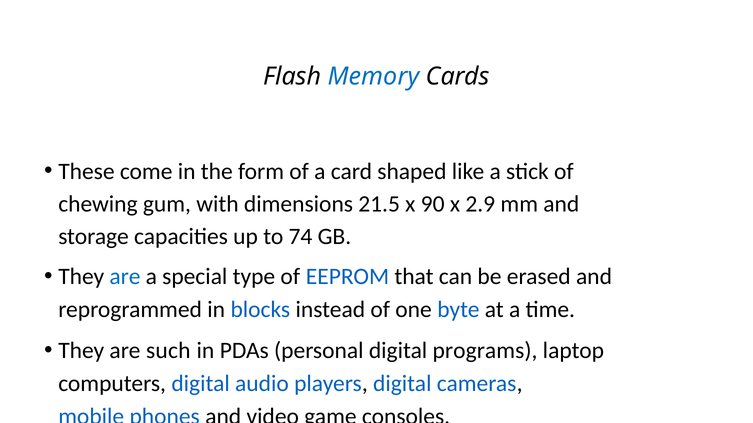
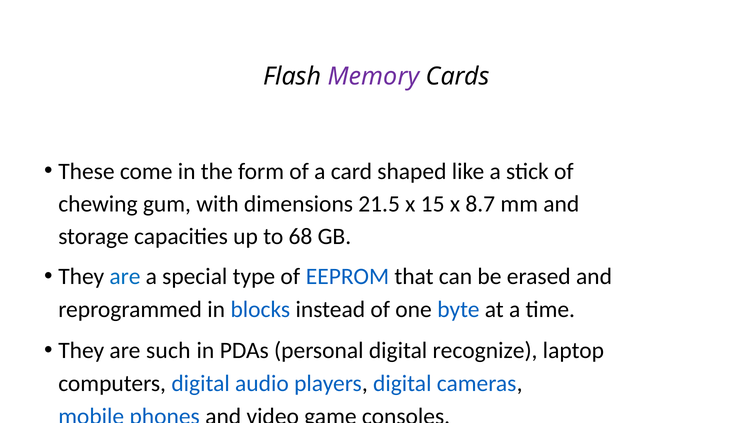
Memory colour: blue -> purple (374, 76)
90: 90 -> 15 (433, 204)
2.9: 2.9 -> 8.7 (480, 204)
74: 74 -> 68 (300, 237)
programs: programs -> recognize (485, 351)
